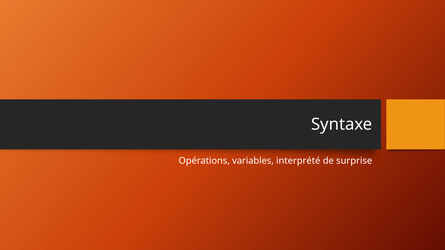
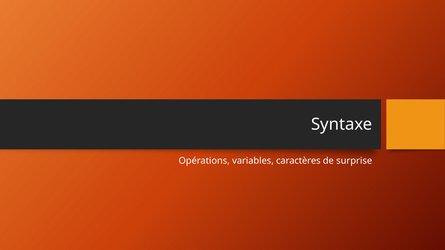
interprété: interprété -> caractères (298, 161)
